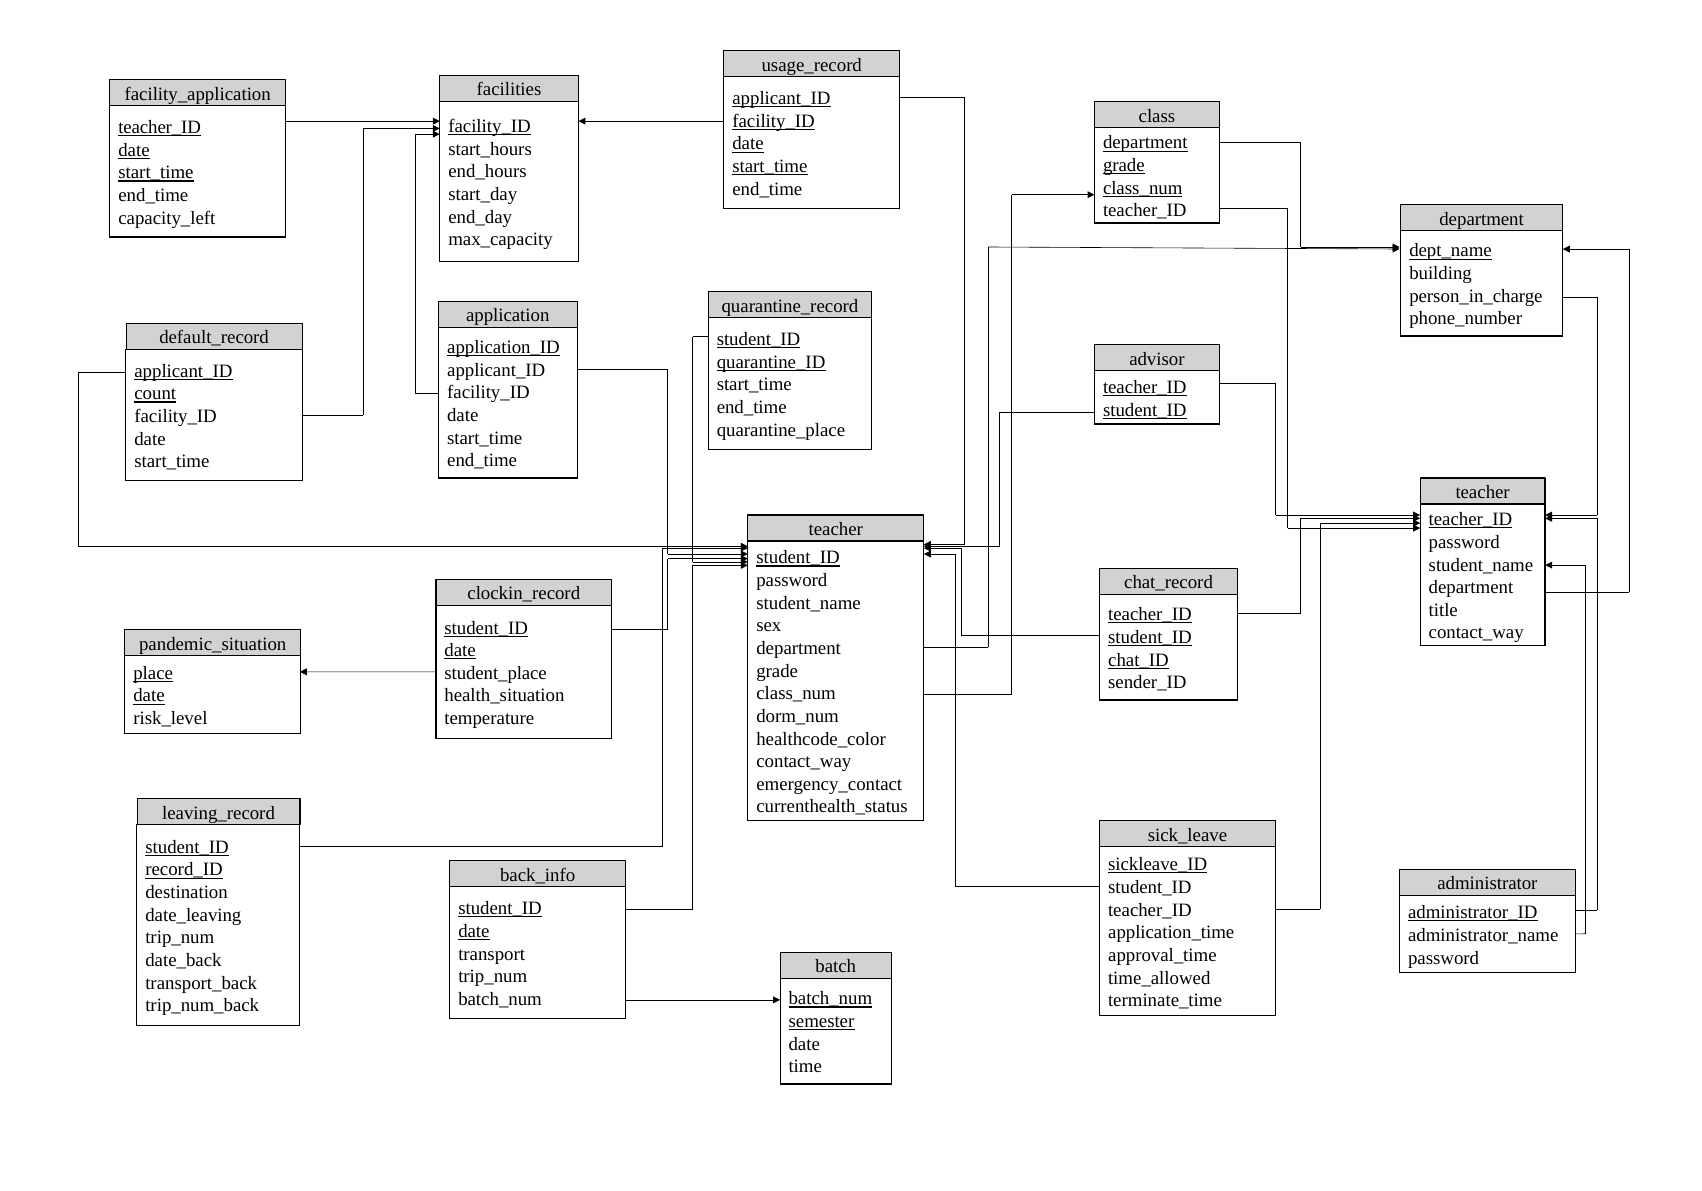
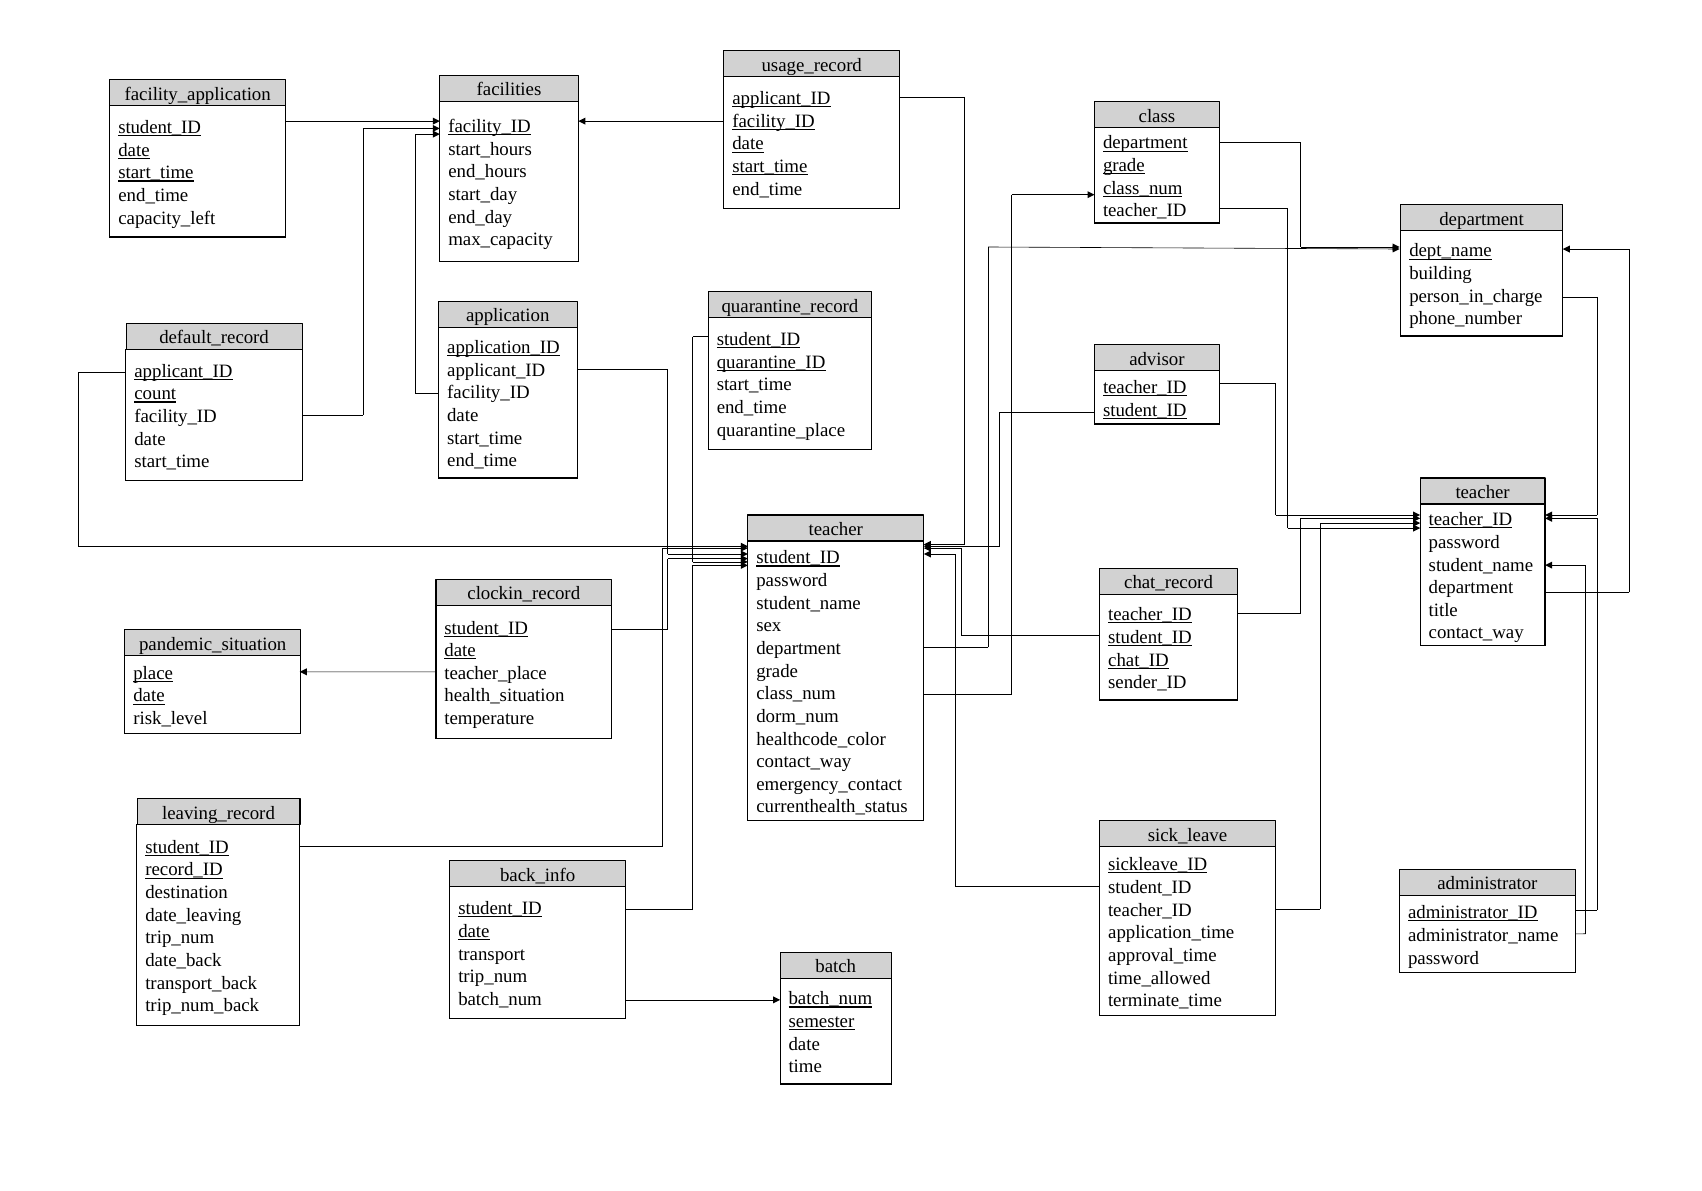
teacher_ID: teacher_ID -> student_ID (160, 127)
student_place: student_place -> teacher_place (496, 673)
